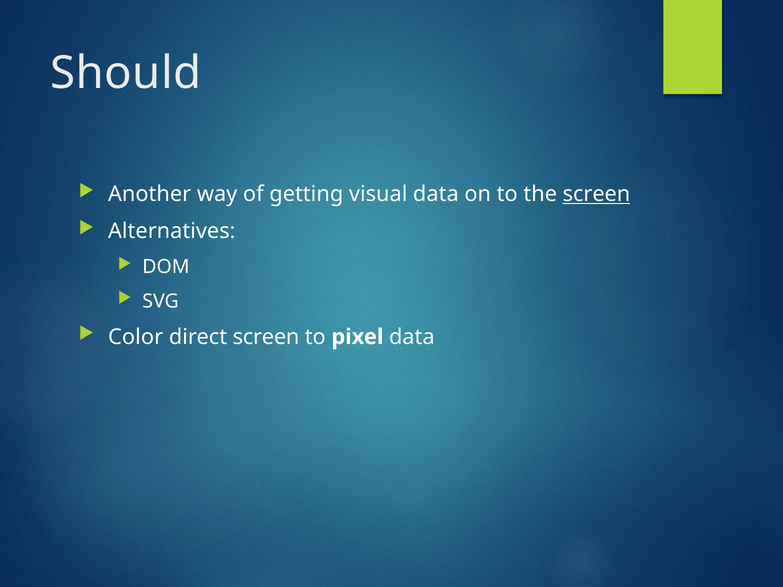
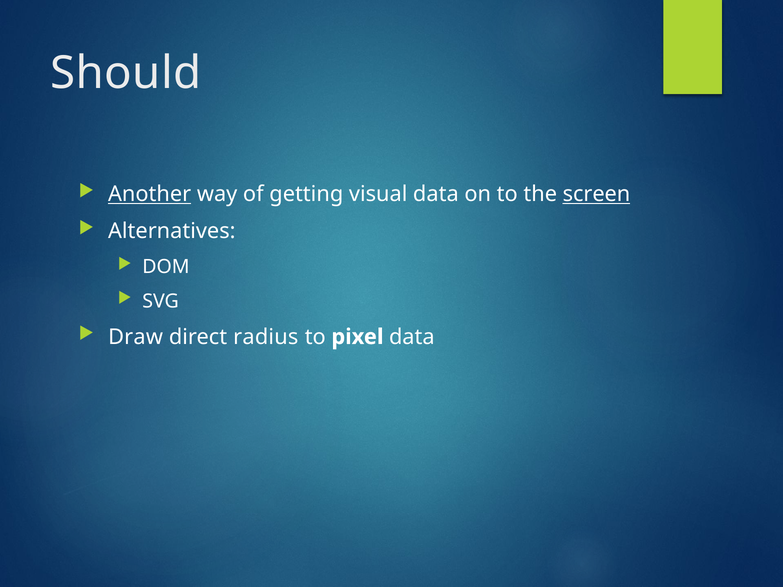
Another underline: none -> present (150, 194)
Color: Color -> Draw (136, 337)
direct screen: screen -> radius (266, 337)
